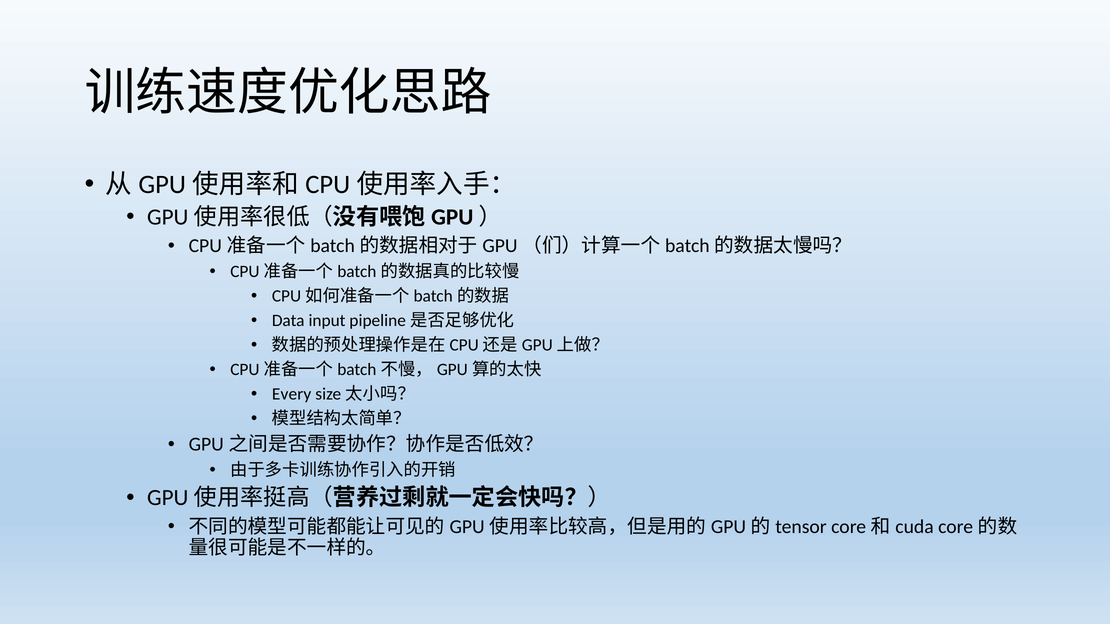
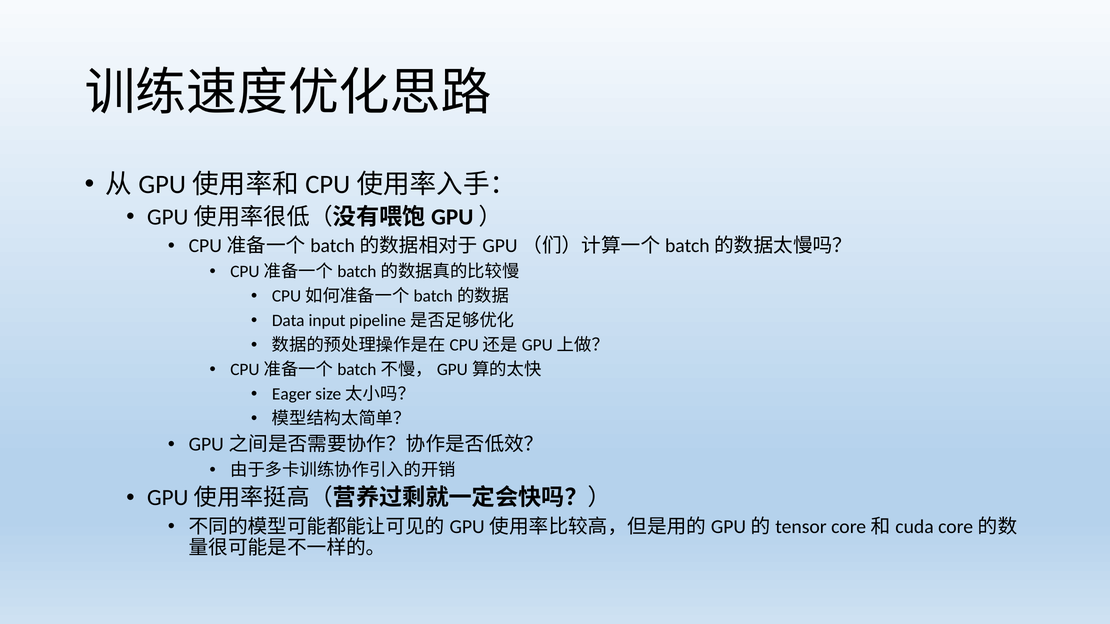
Every: Every -> Eager (292, 394)
